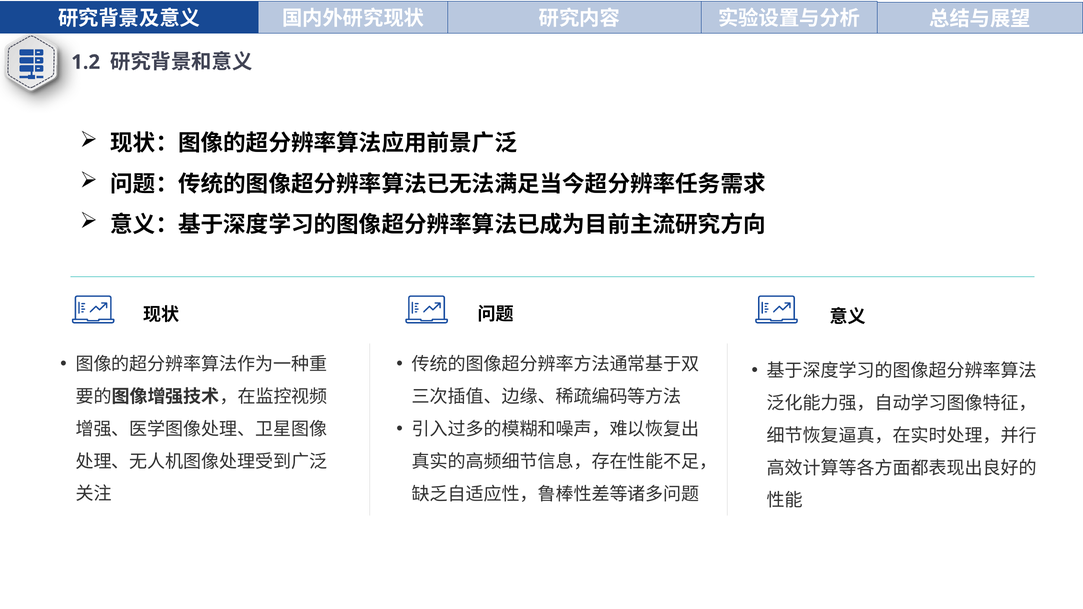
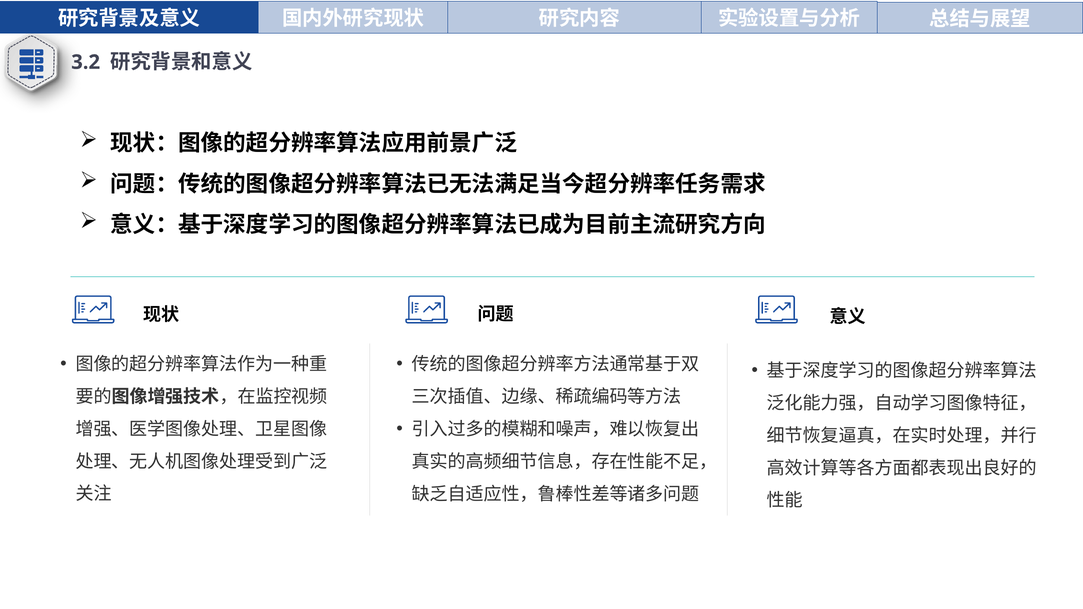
1.2: 1.2 -> 3.2 (86, 62)
